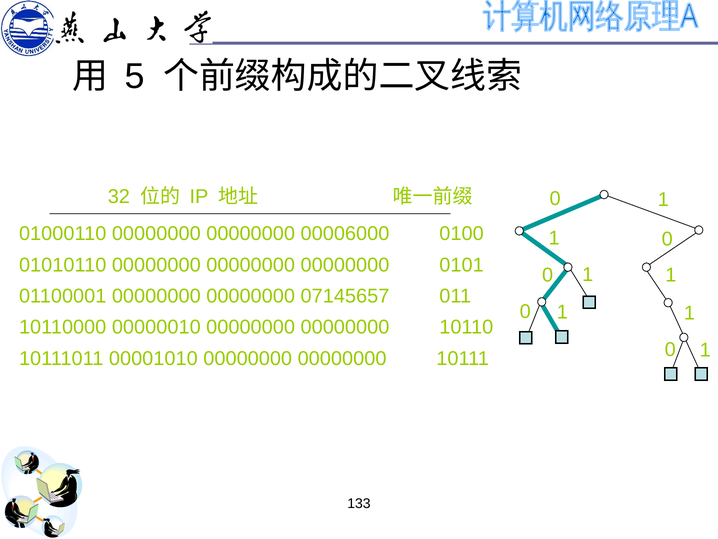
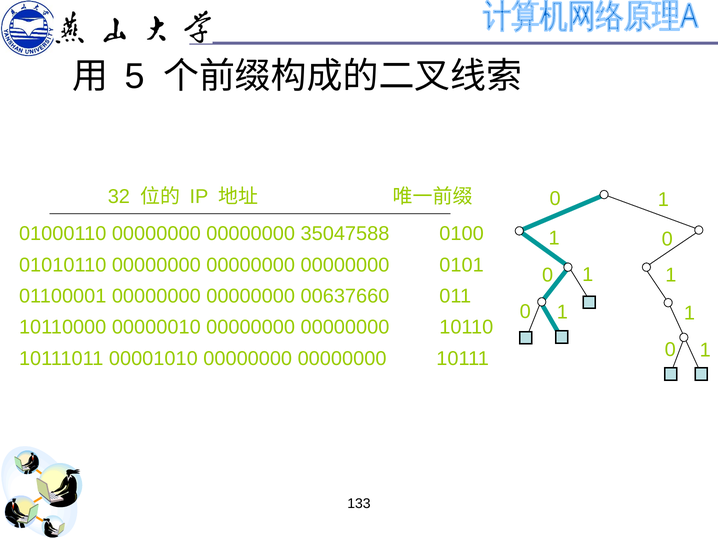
00006000: 00006000 -> 35047588 (345, 234)
07145657: 07145657 -> 00637660 (345, 296)
